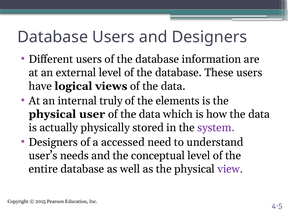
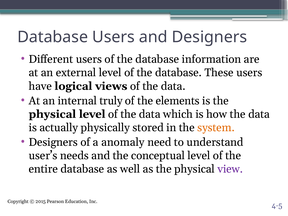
physical user: user -> level (92, 114)
system colour: purple -> orange (216, 128)
accessed: accessed -> anomaly (123, 142)
